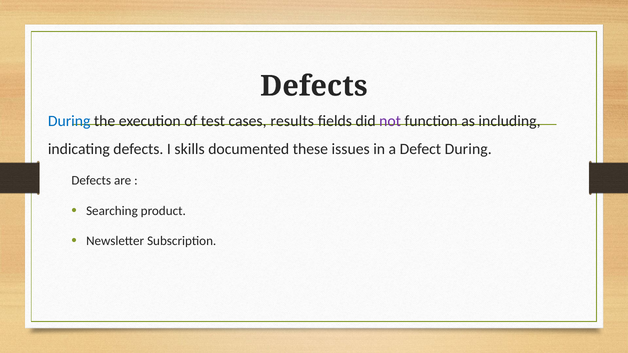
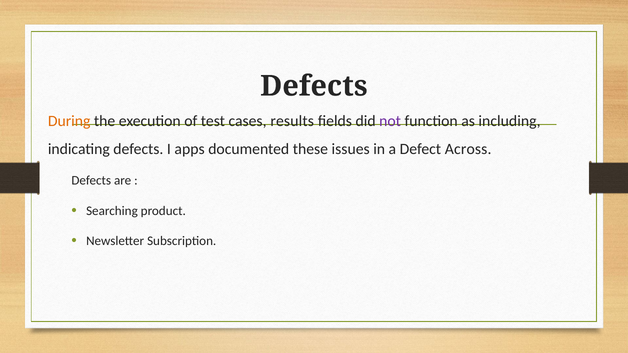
During colour: blue -> orange (69, 121)
skills: skills -> apps (190, 149)
Defect During: During -> Across (468, 149)
